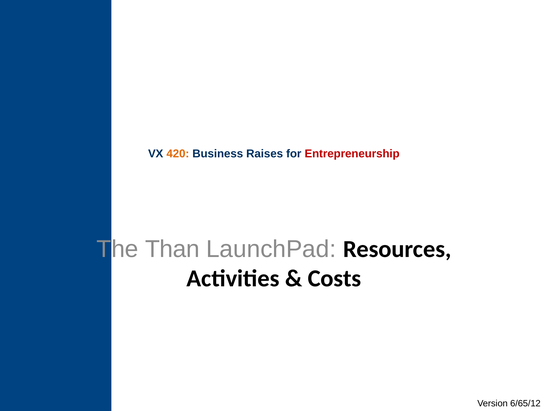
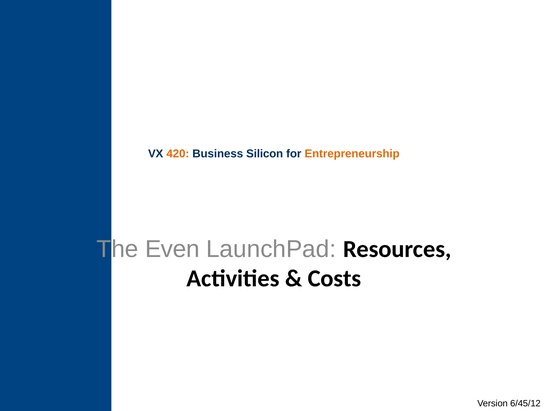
Raises: Raises -> Silicon (265, 154)
Entrepreneurship colour: red -> orange (352, 154)
Than: Than -> Even (172, 249)
6/65/12: 6/65/12 -> 6/45/12 (525, 404)
